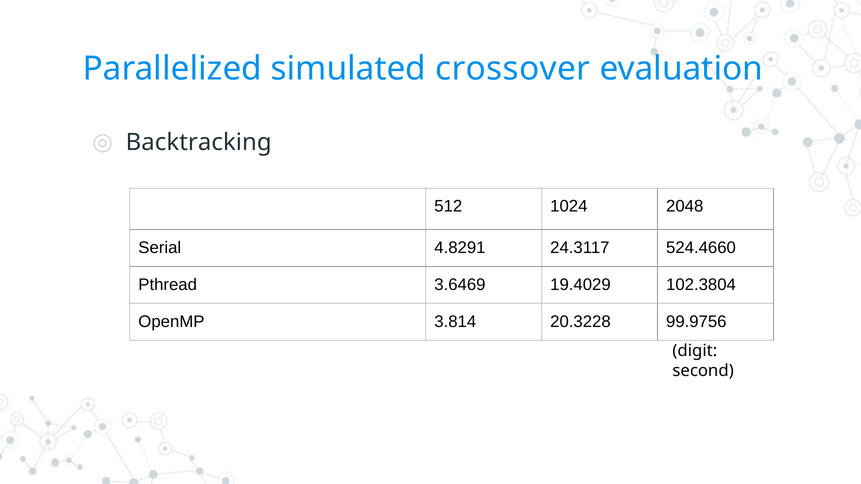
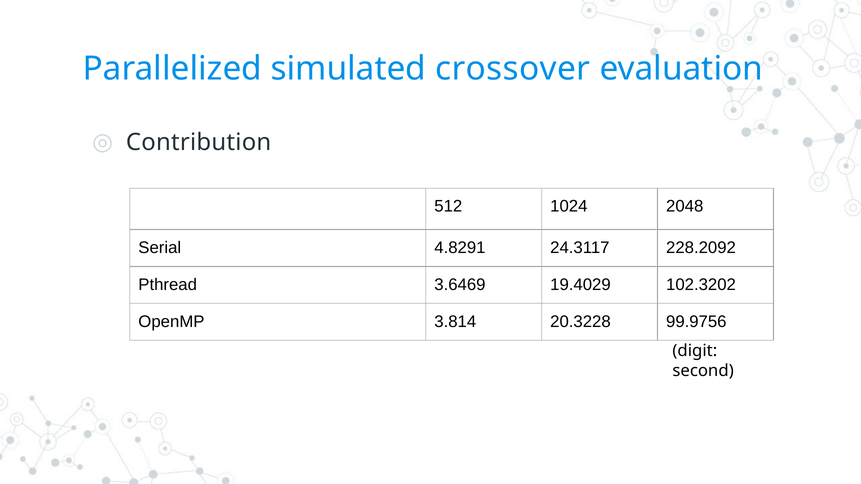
Backtracking: Backtracking -> Contribution (199, 142)
524.4660: 524.4660 -> 228.2092 (701, 248)
102.3804: 102.3804 -> 102.3202 (701, 285)
